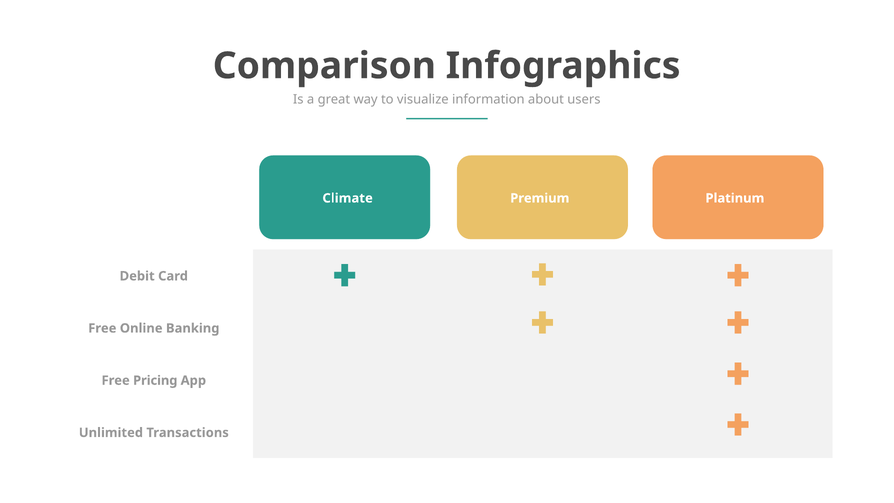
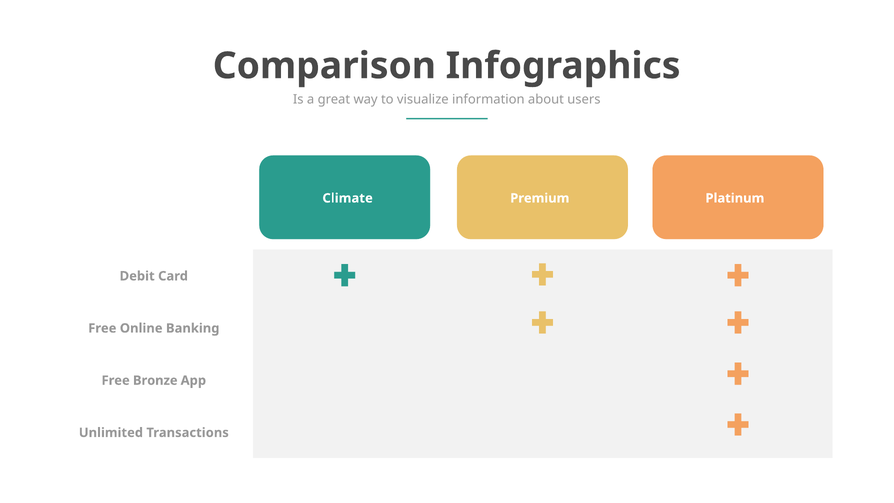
Pricing: Pricing -> Bronze (155, 380)
